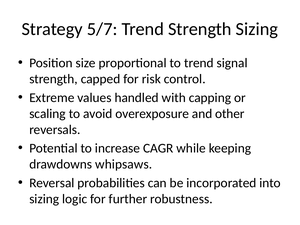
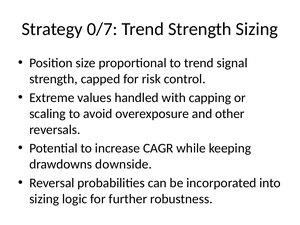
5/7: 5/7 -> 0/7 (102, 29)
whipsaws: whipsaws -> downside (124, 164)
